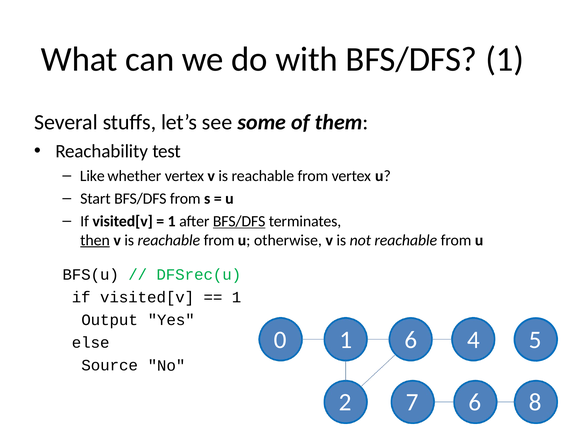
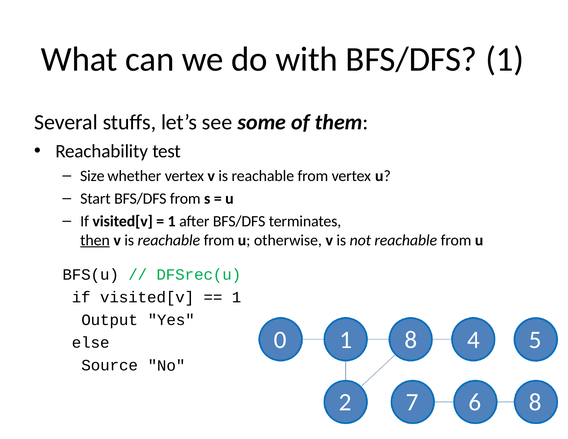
Like: Like -> Size (92, 176)
BFS/DFS underline: present -> none (239, 221)
1 6: 6 -> 8 (411, 340)
